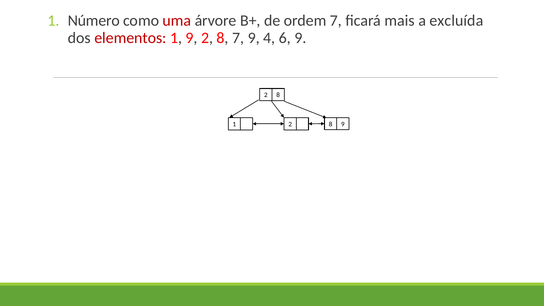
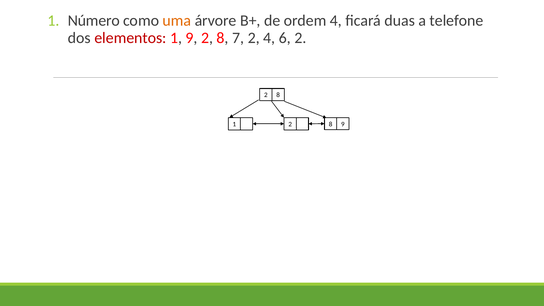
uma colour: red -> orange (177, 21)
ordem 7: 7 -> 4 (336, 21)
mais: mais -> duas (400, 21)
excluída: excluída -> telefone (457, 21)
7 9: 9 -> 2 (254, 38)
6 9: 9 -> 2 (300, 38)
